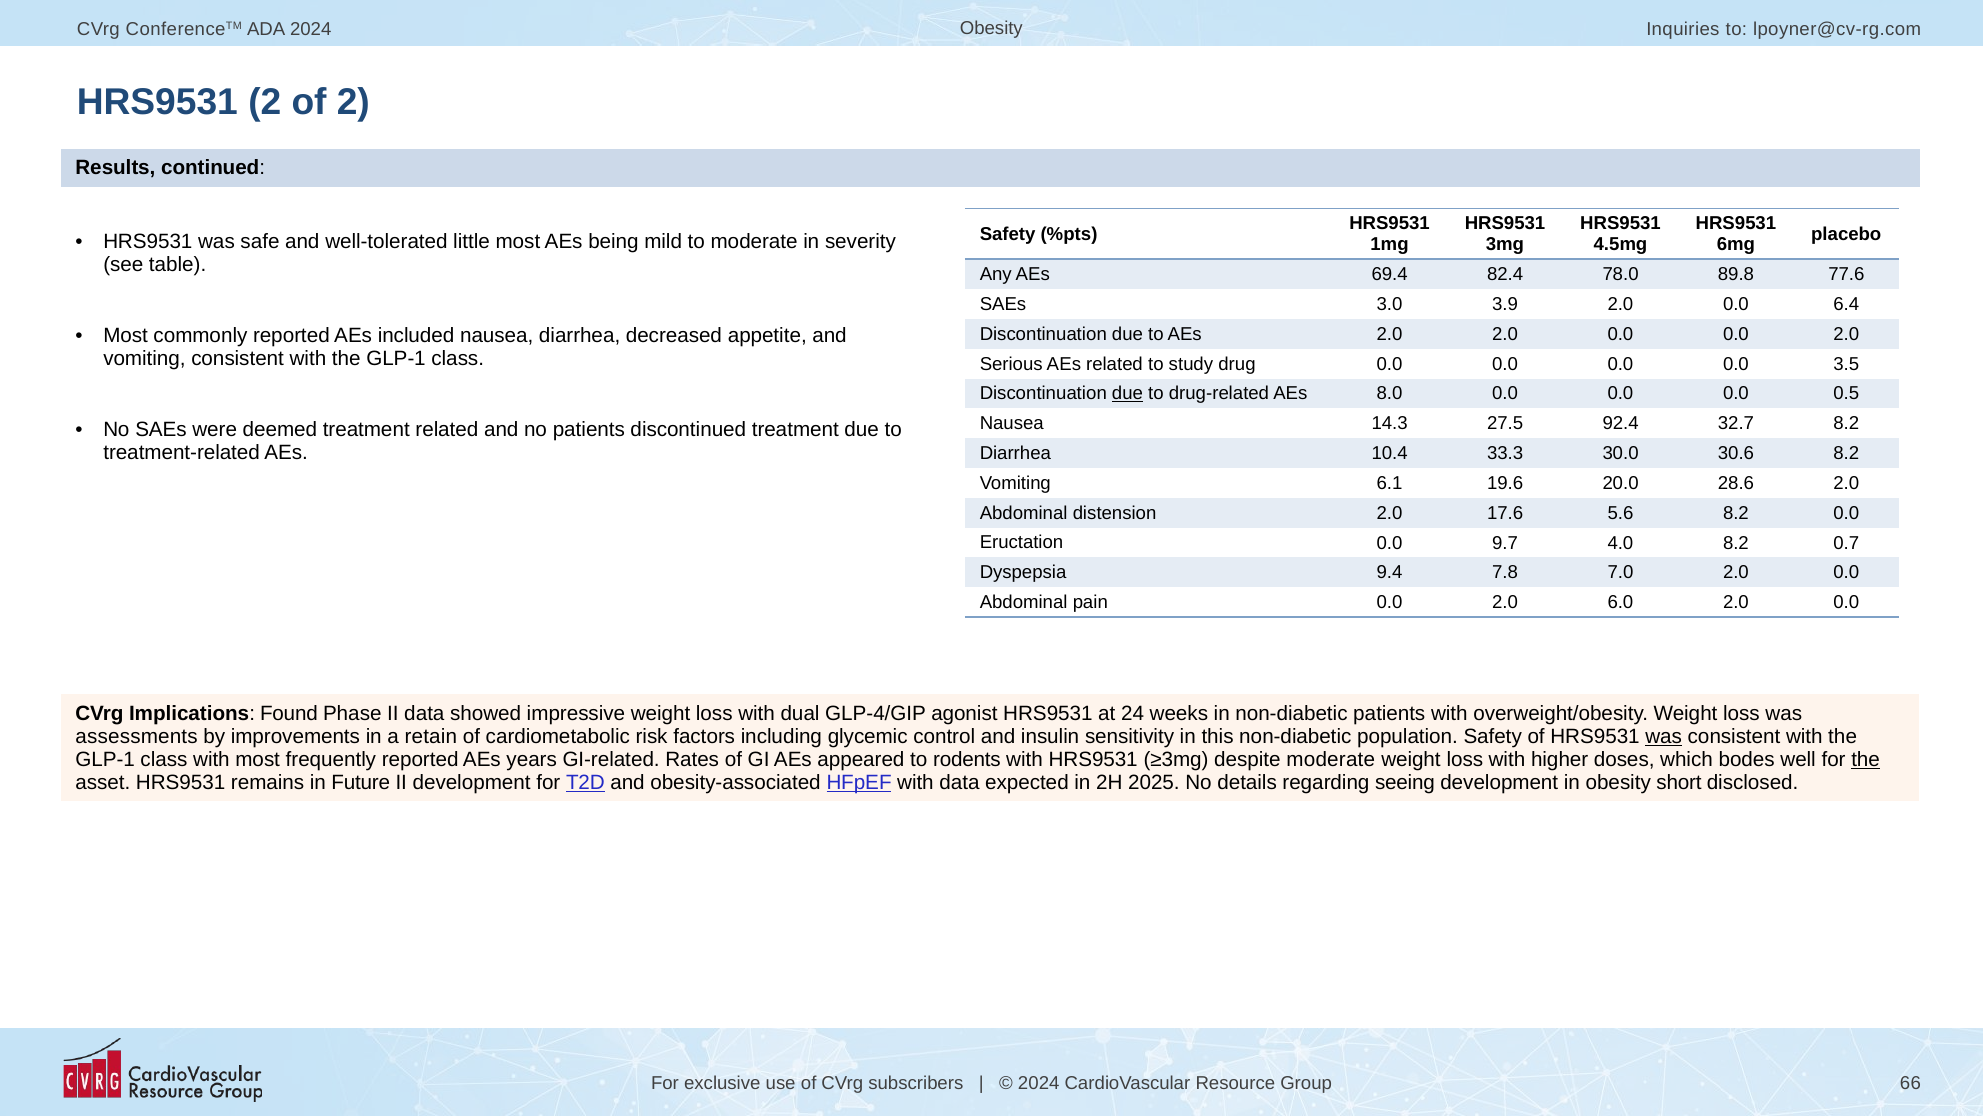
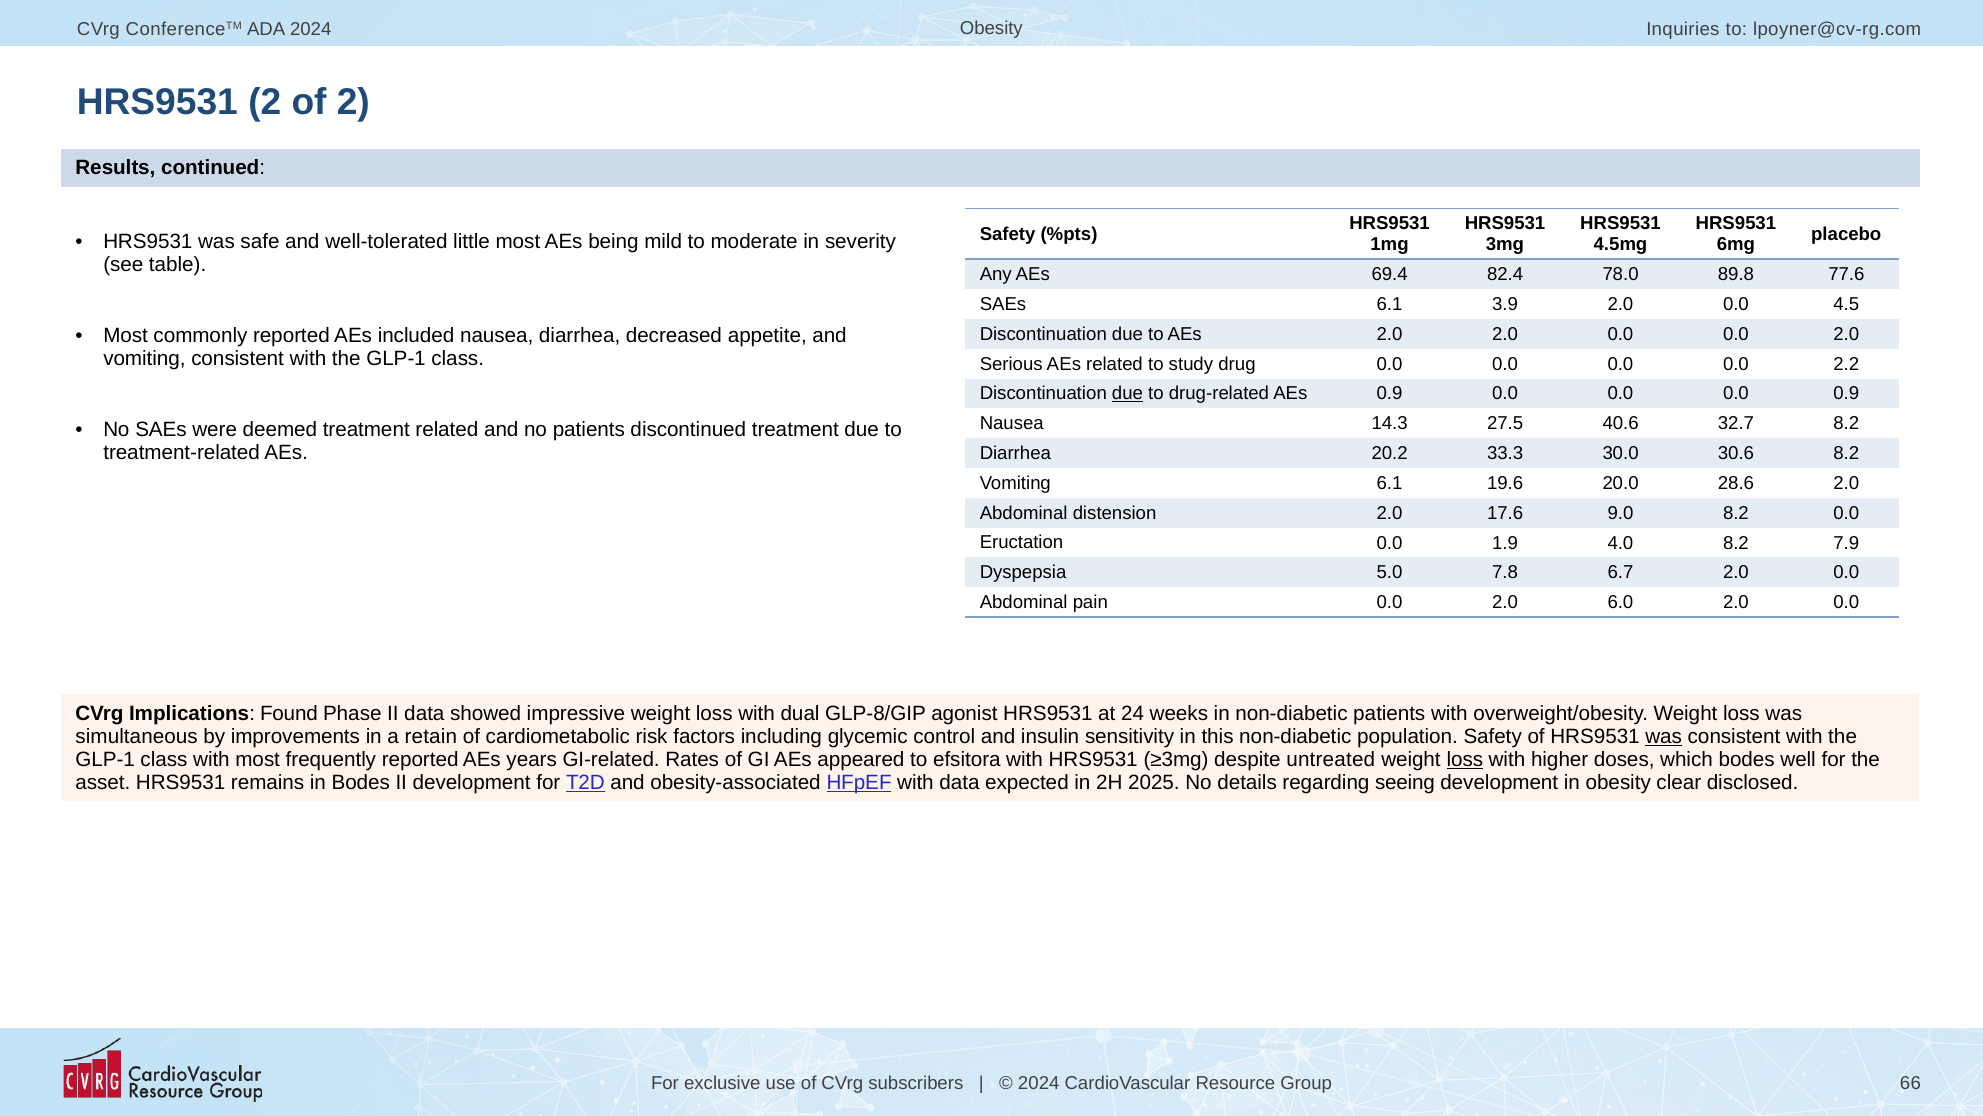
SAEs 3.0: 3.0 -> 6.1 (1390, 304)
6.4: 6.4 -> 4.5 (1846, 304)
3.5: 3.5 -> 2.2 (1846, 364)
AEs 8.0: 8.0 -> 0.9 (1390, 394)
0.0 0.5: 0.5 -> 0.9 (1846, 394)
92.4: 92.4 -> 40.6 (1621, 423)
10.4: 10.4 -> 20.2 (1390, 453)
5.6: 5.6 -> 9.0 (1621, 513)
9.7: 9.7 -> 1.9 (1505, 543)
0.7: 0.7 -> 7.9 (1846, 543)
9.4: 9.4 -> 5.0 (1390, 572)
7.0: 7.0 -> 6.7 (1621, 572)
GLP-4/GIP: GLP-4/GIP -> GLP-8/GIP (876, 713)
assessments: assessments -> simultaneous (137, 736)
rodents: rodents -> efsitora (967, 759)
despite moderate: moderate -> untreated (1331, 759)
loss underline: none -> present (1465, 759)
the underline: present -> none (1866, 759)
in Future: Future -> Bodes (361, 782)
short: short -> clear (1679, 782)
